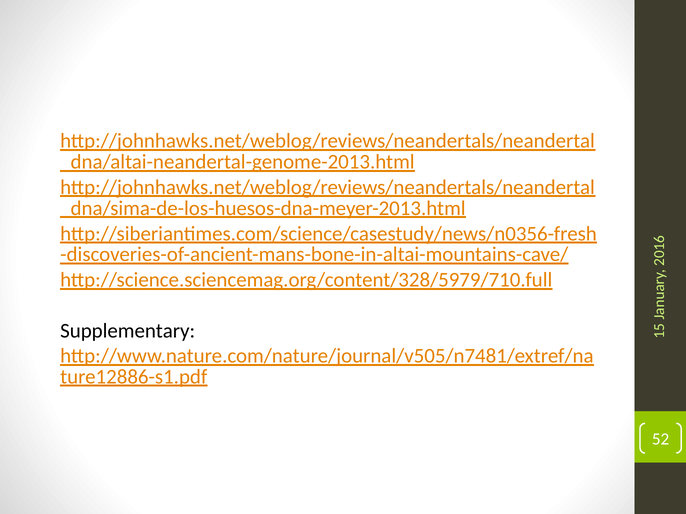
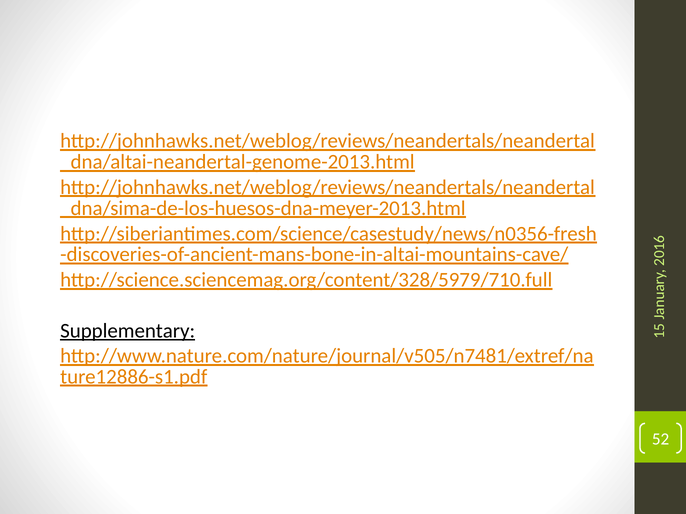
Supplementary underline: none -> present (128, 331)
